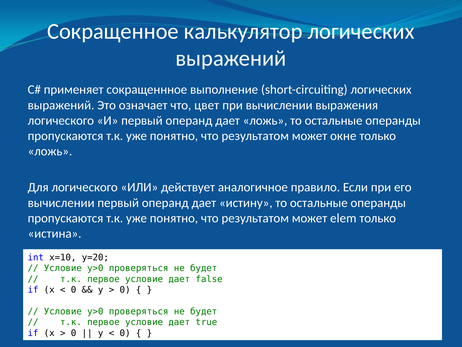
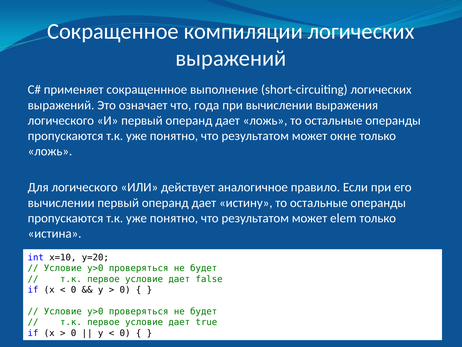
калькулятор: калькулятор -> компиляции (243, 31)
цвет: цвет -> года (207, 105)
